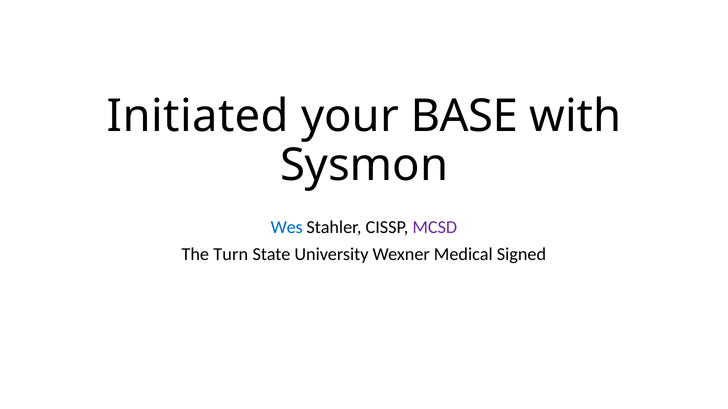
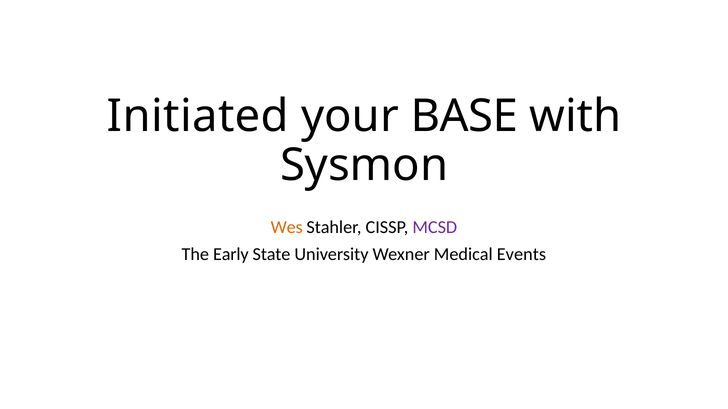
Wes colour: blue -> orange (287, 228)
Turn: Turn -> Early (231, 255)
Signed: Signed -> Events (521, 255)
